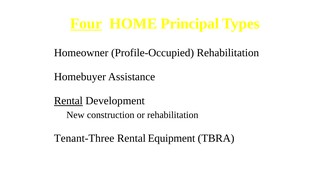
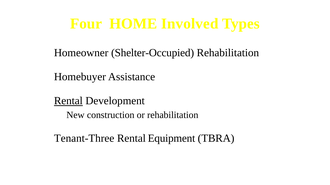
Four underline: present -> none (86, 24)
Principal: Principal -> Involved (190, 24)
Profile-Occupied: Profile-Occupied -> Shelter-Occupied (153, 53)
